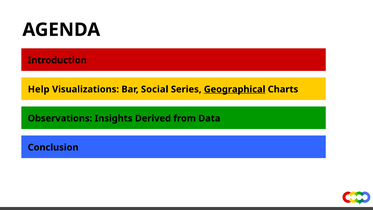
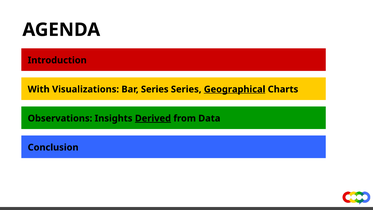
Help: Help -> With (39, 89)
Bar Social: Social -> Series (155, 89)
Derived underline: none -> present (153, 118)
